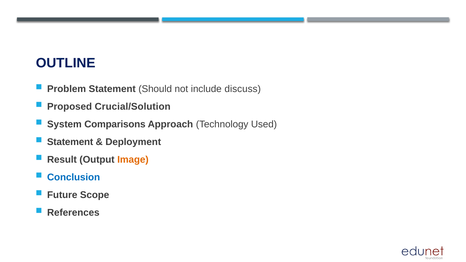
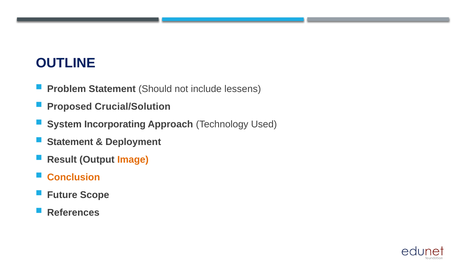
discuss: discuss -> lessens (243, 89)
Comparisons: Comparisons -> Incorporating (115, 124)
Conclusion colour: blue -> orange (74, 177)
